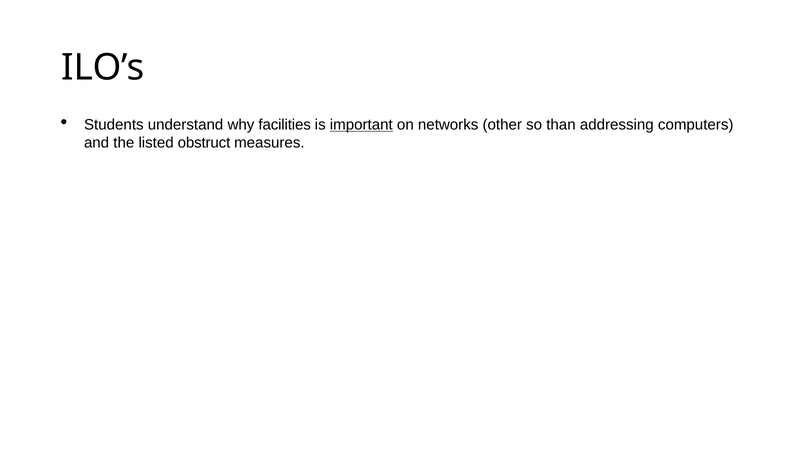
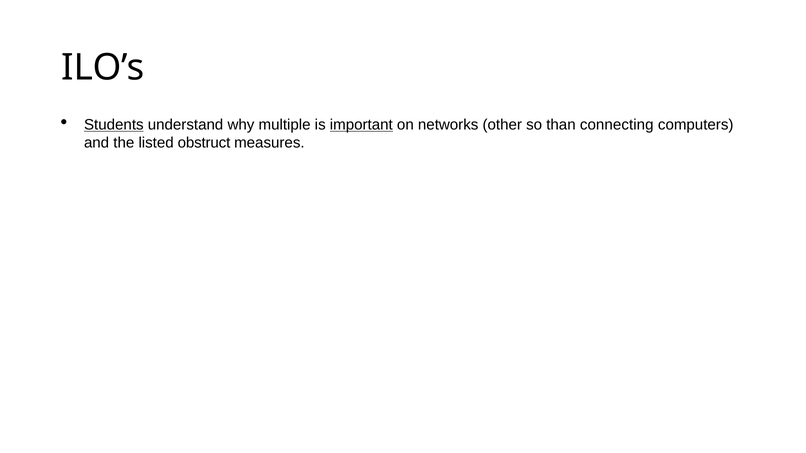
Students underline: none -> present (114, 125)
facilities: facilities -> multiple (285, 125)
addressing: addressing -> connecting (617, 125)
